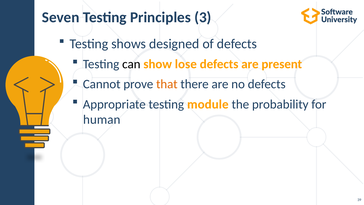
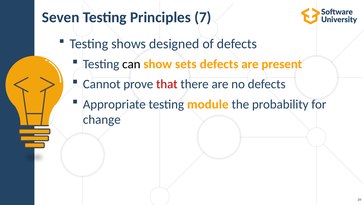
3: 3 -> 7 (203, 17)
lose: lose -> sets (186, 64)
that colour: orange -> red (167, 84)
human: human -> change (102, 120)
